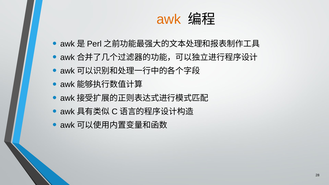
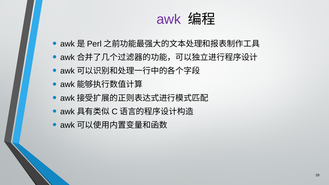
awk colour: orange -> purple (169, 19)
